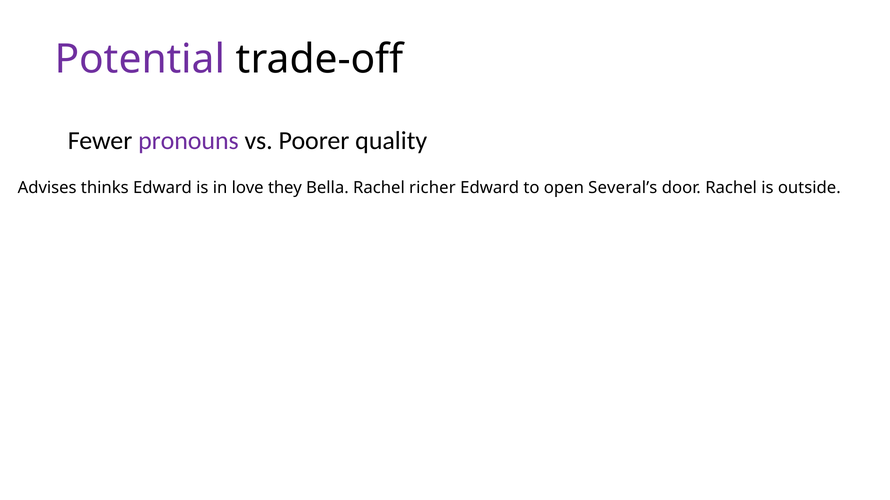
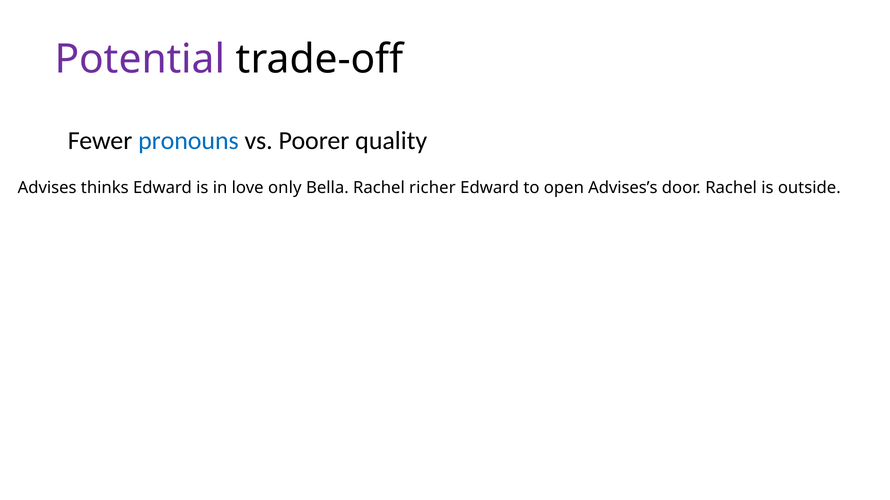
pronouns colour: purple -> blue (188, 141)
they: they -> only (285, 188)
Several’s: Several’s -> Advises’s (623, 188)
